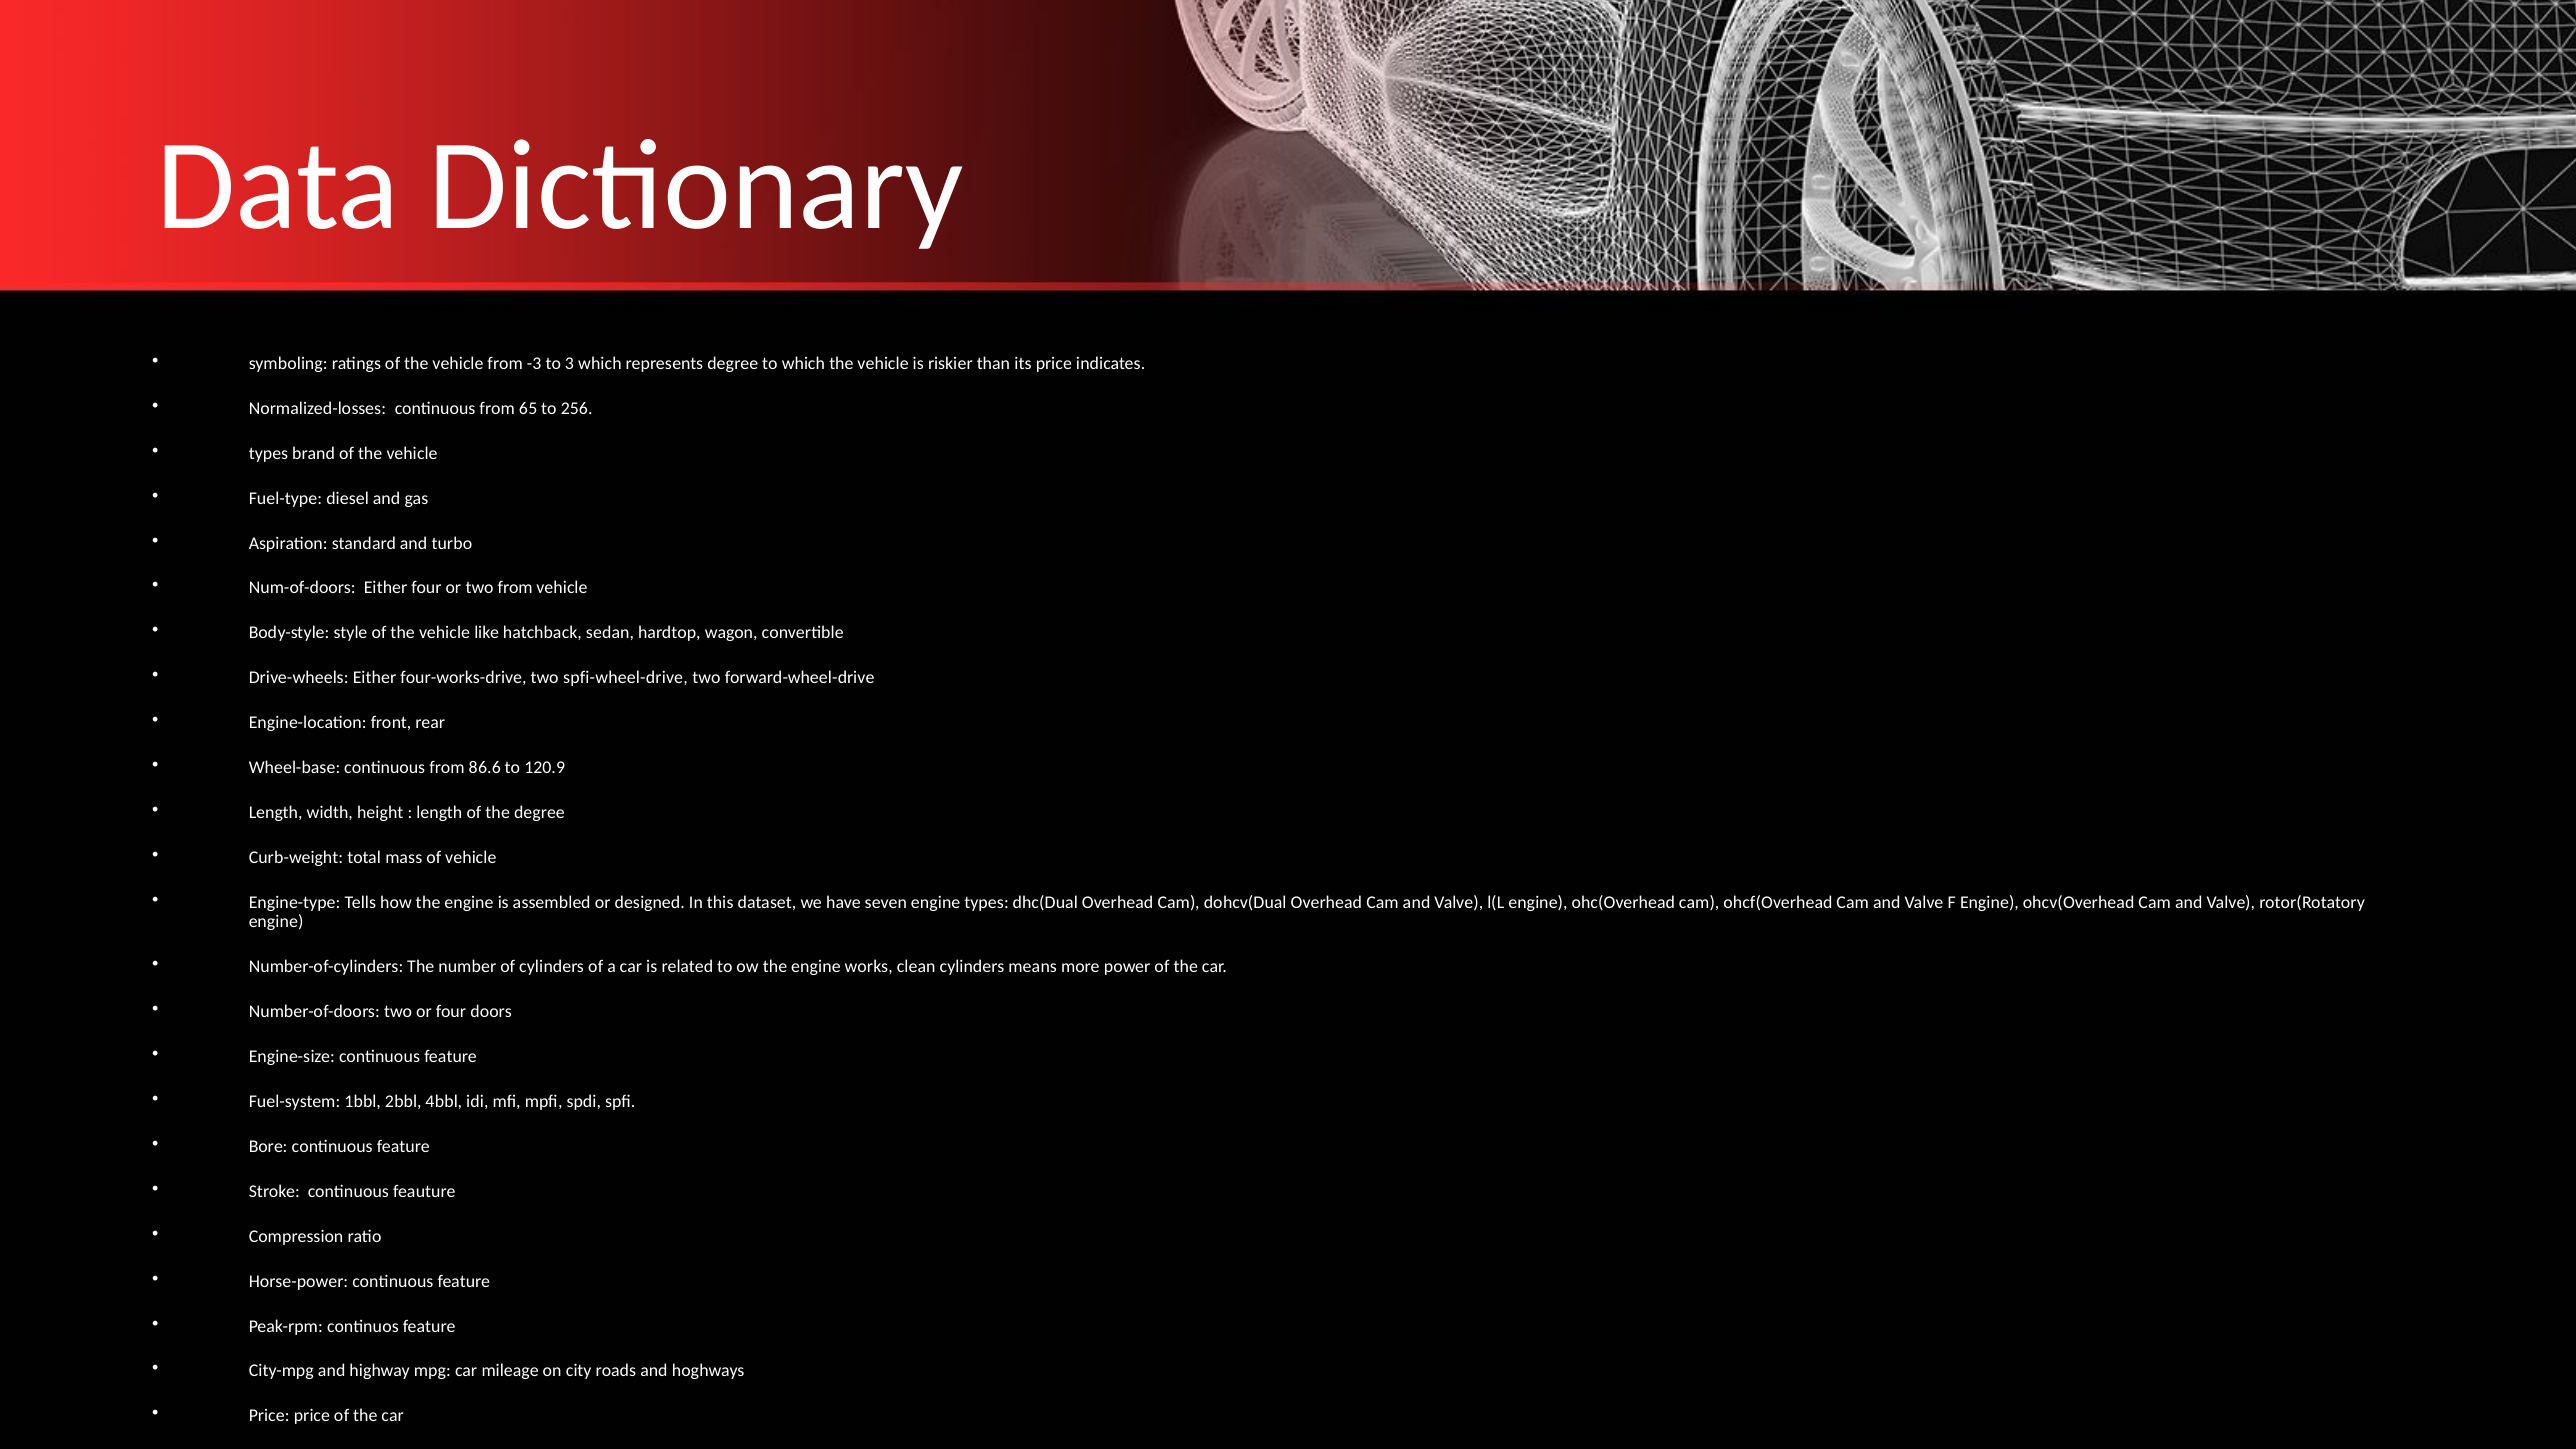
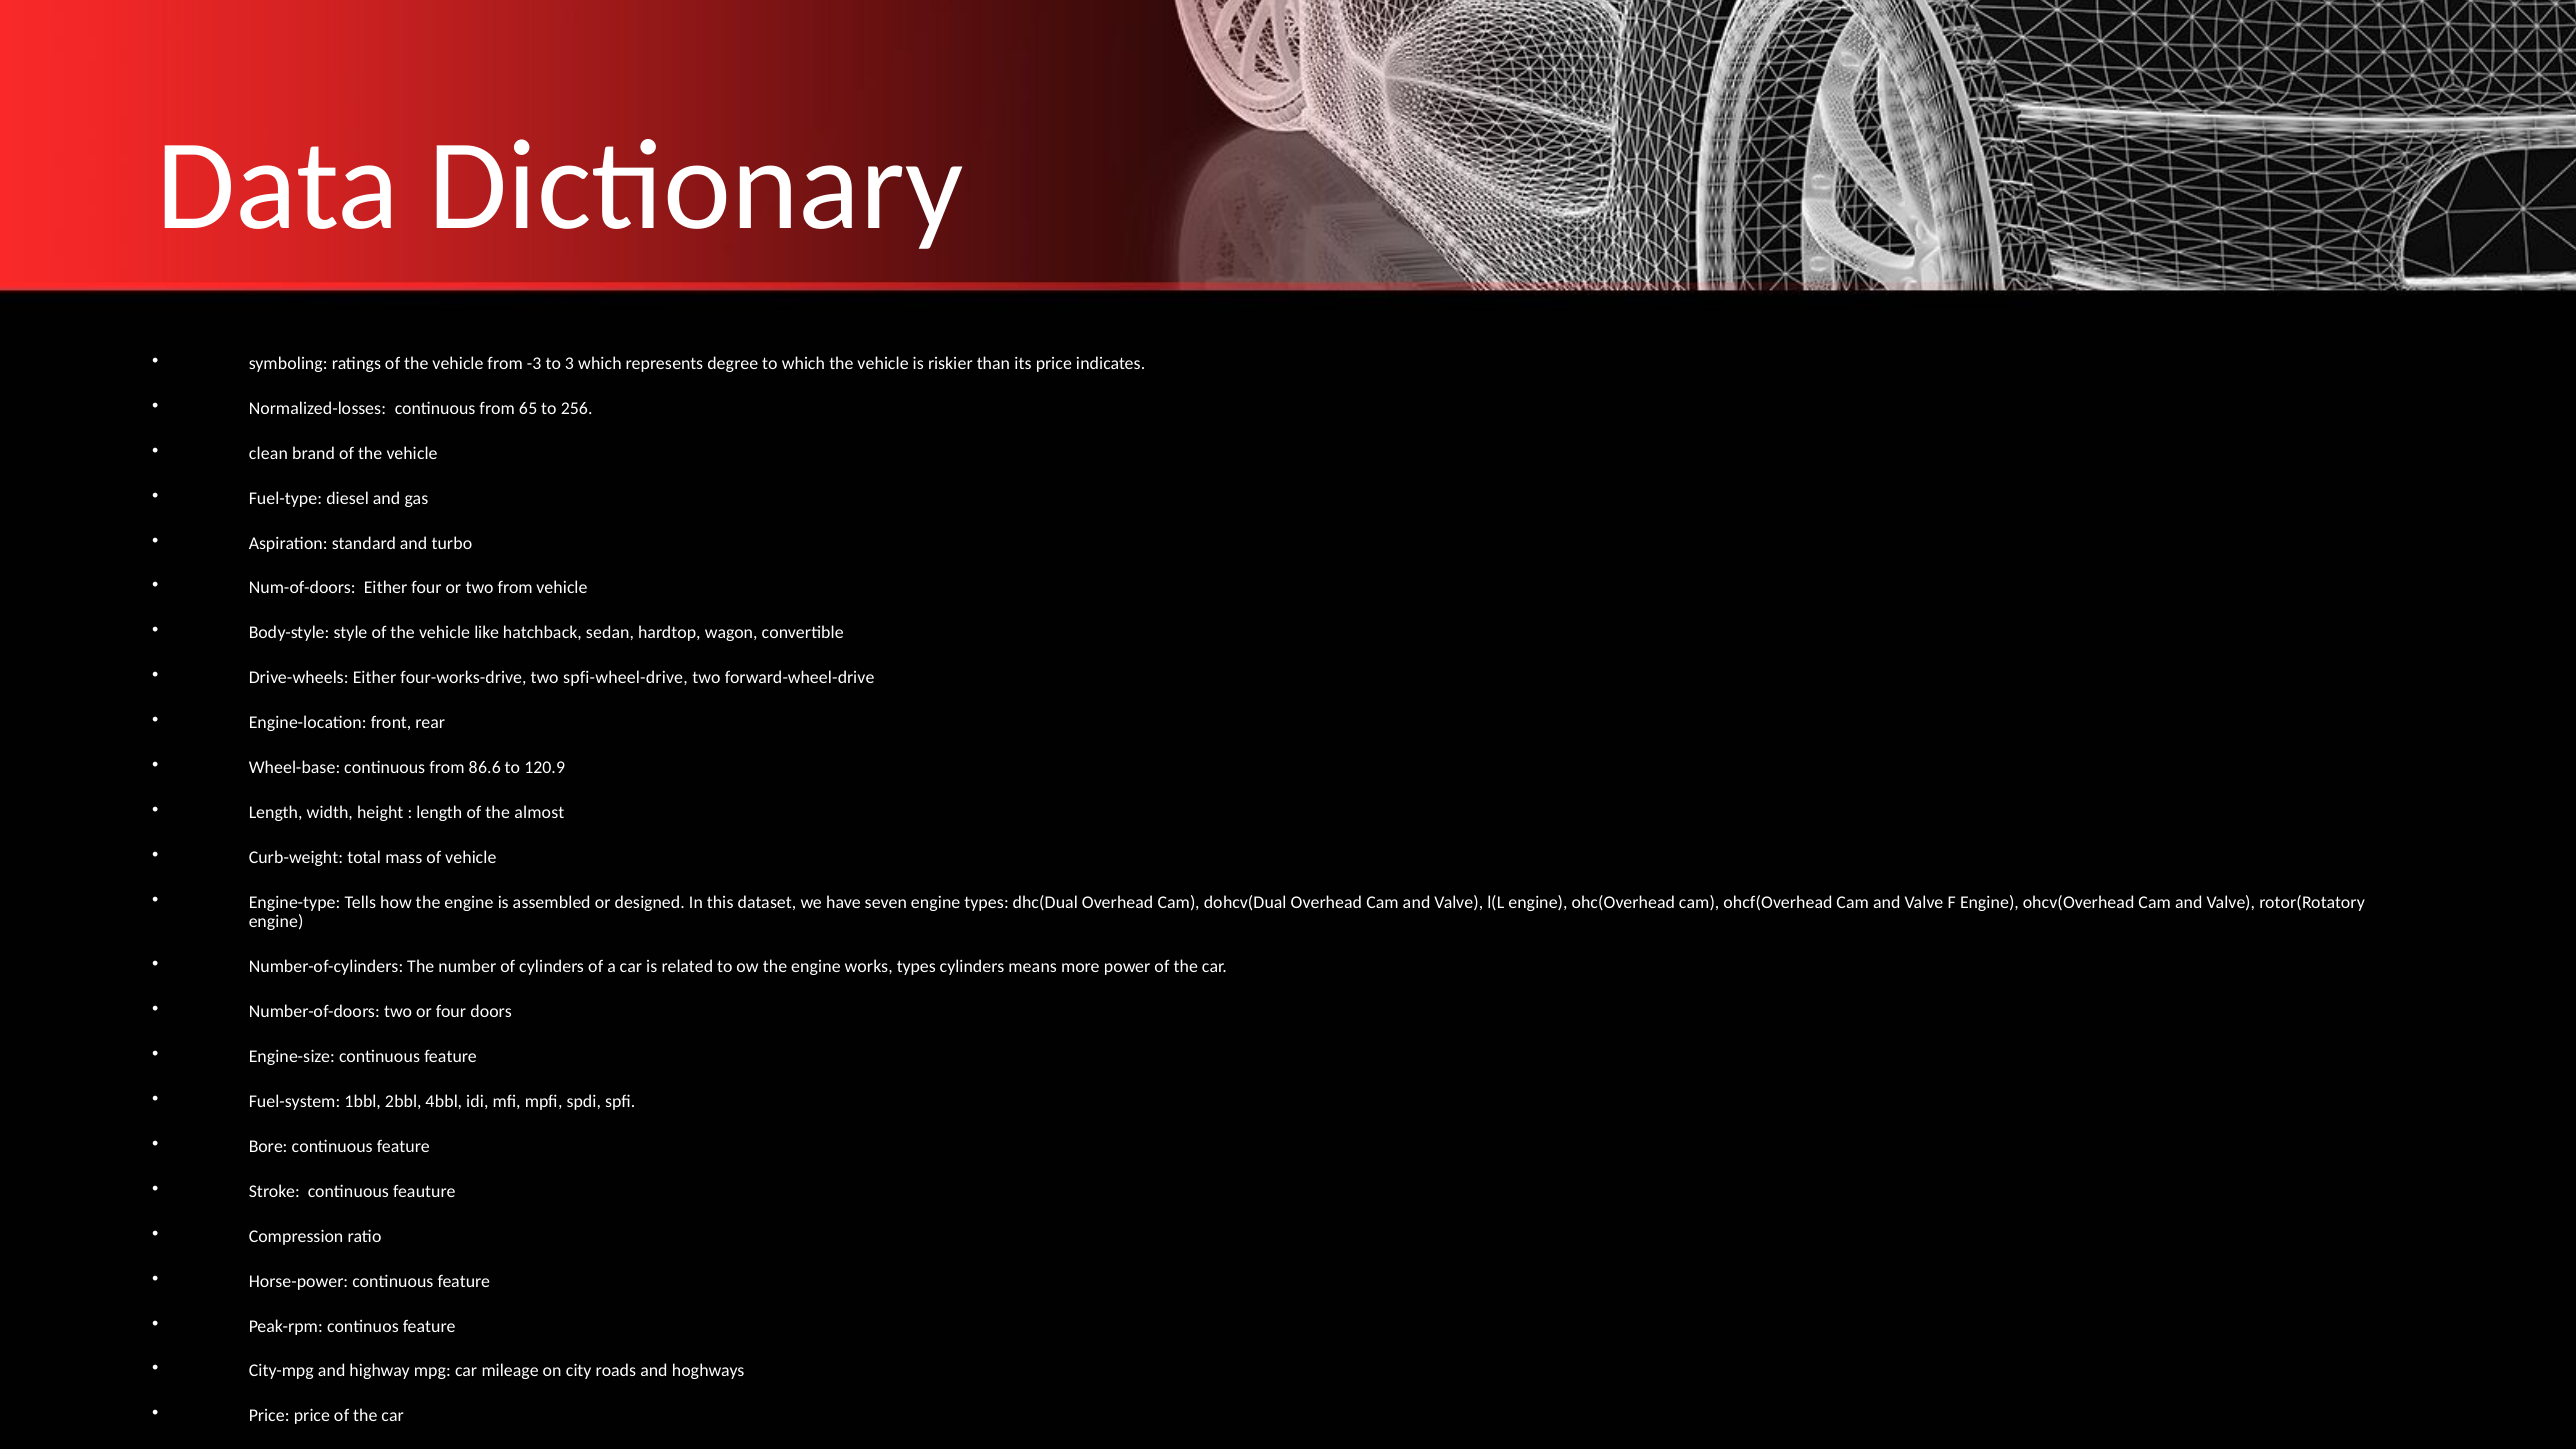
types: types -> clean (268, 453)
the degree: degree -> almost (539, 813)
works clean: clean -> types (916, 967)
